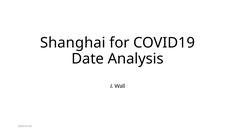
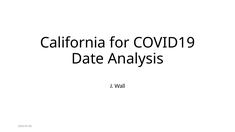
Shanghai: Shanghai -> California (73, 43)
